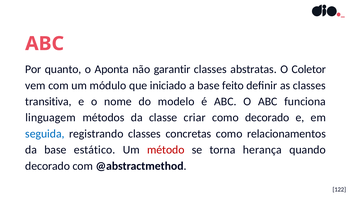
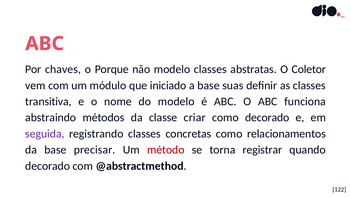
quanto: quanto -> chaves (63, 69)
Aponta: Aponta -> Porque (112, 69)
não garantir: garantir -> modelo (172, 69)
feito: feito -> suas (233, 86)
linguagem: linguagem -> abstraindo (51, 118)
seguida colour: blue -> purple (45, 134)
estático: estático -> precisar (95, 150)
herança: herança -> registrar (262, 150)
